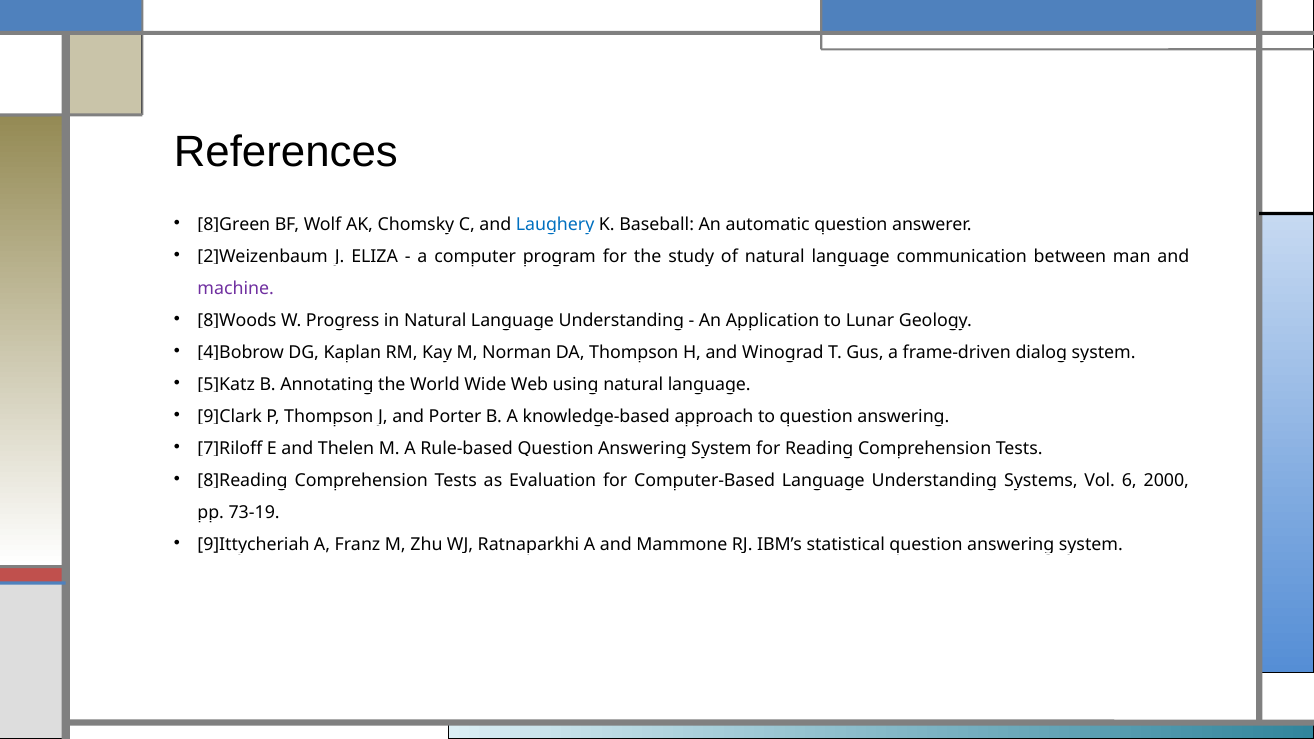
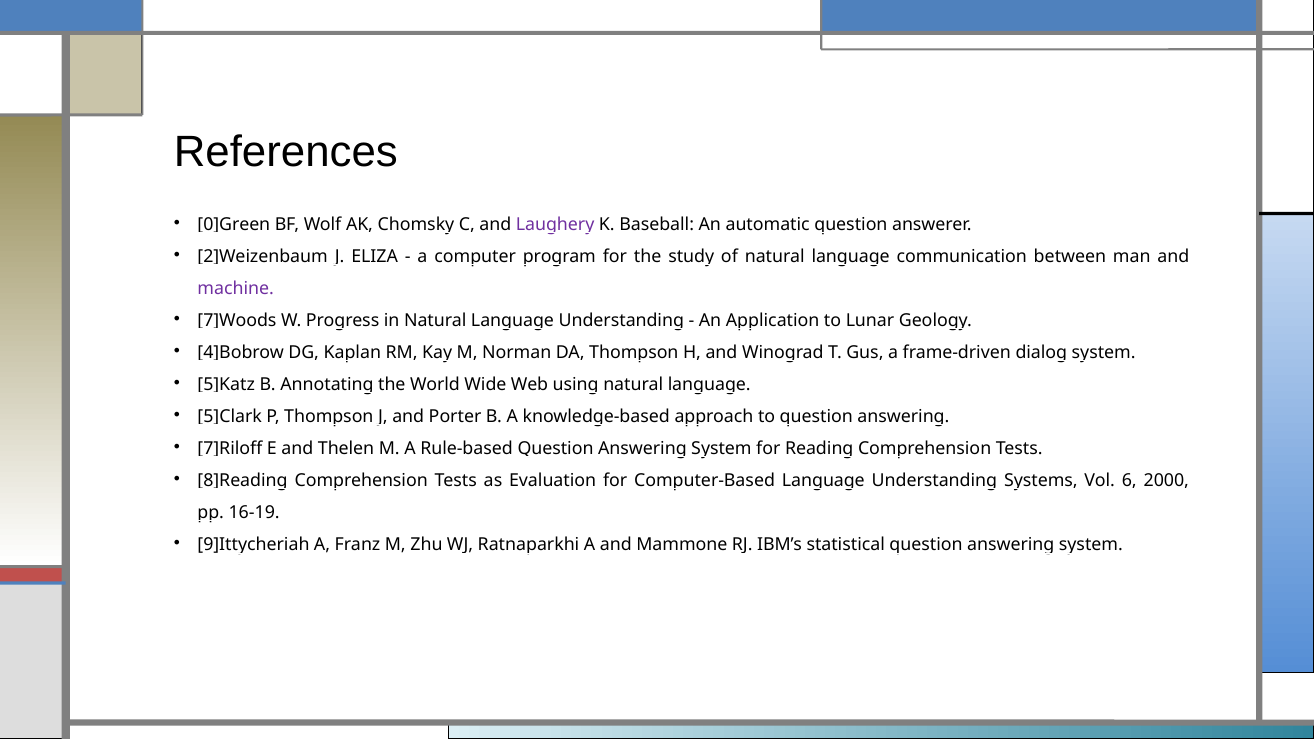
8]Green: 8]Green -> 0]Green (234, 225)
Laughery colour: blue -> purple (555, 225)
8]Woods: 8]Woods -> 7]Woods (237, 321)
9]Clark: 9]Clark -> 5]Clark (230, 417)
73-19: 73-19 -> 16-19 (254, 513)
